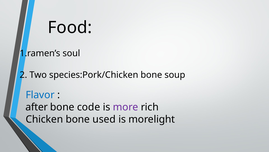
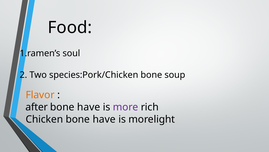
Flavor colour: blue -> orange (40, 95)
code: code -> have (89, 107)
Chicken bone used: used -> have (104, 119)
